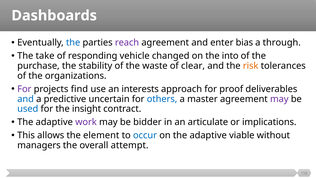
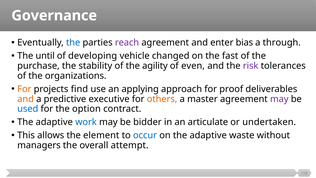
Dashboards: Dashboards -> Governance (54, 16)
take: take -> until (45, 56)
responding: responding -> developing (93, 56)
into: into -> fast (230, 56)
waste: waste -> agility (155, 66)
clear: clear -> even (193, 66)
risk colour: orange -> purple (251, 66)
For colour: purple -> orange (24, 89)
interests: interests -> applying (140, 89)
and colour: blue -> orange (26, 99)
uncertain: uncertain -> executive (109, 99)
others colour: blue -> orange (162, 99)
insight: insight -> option (86, 109)
work colour: purple -> blue (86, 122)
implications: implications -> undertaken (269, 122)
viable: viable -> waste (242, 135)
